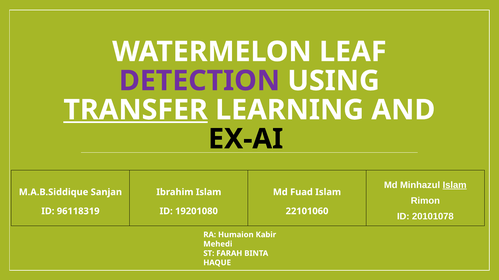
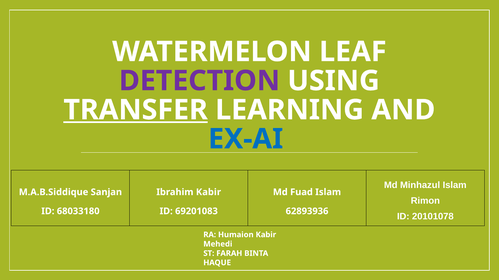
EX-AI colour: black -> blue (246, 139)
Islam underline: present -> none (455, 185)
Ibrahim Islam: Islam -> Kabir (208, 193)
96118319: 96118319 -> 68033180 (78, 212)
19201080: 19201080 -> 69201083 (196, 212)
22101060: 22101060 -> 62893936 (307, 212)
